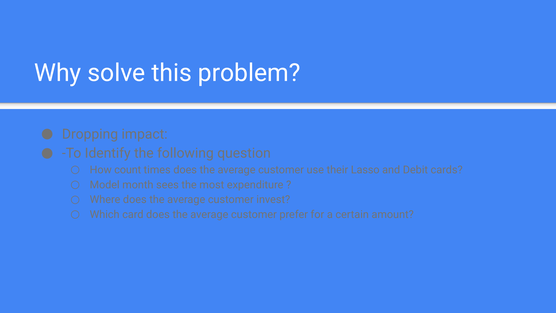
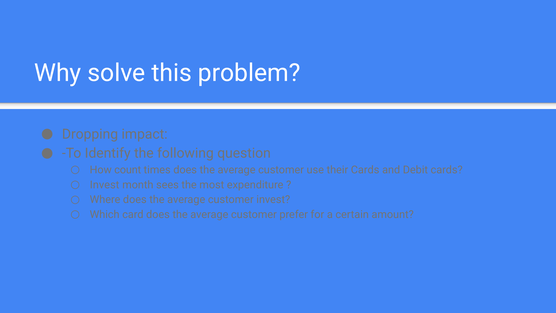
their Lasso: Lasso -> Cards (365, 170)
Model: Model -> Invest (105, 185)
